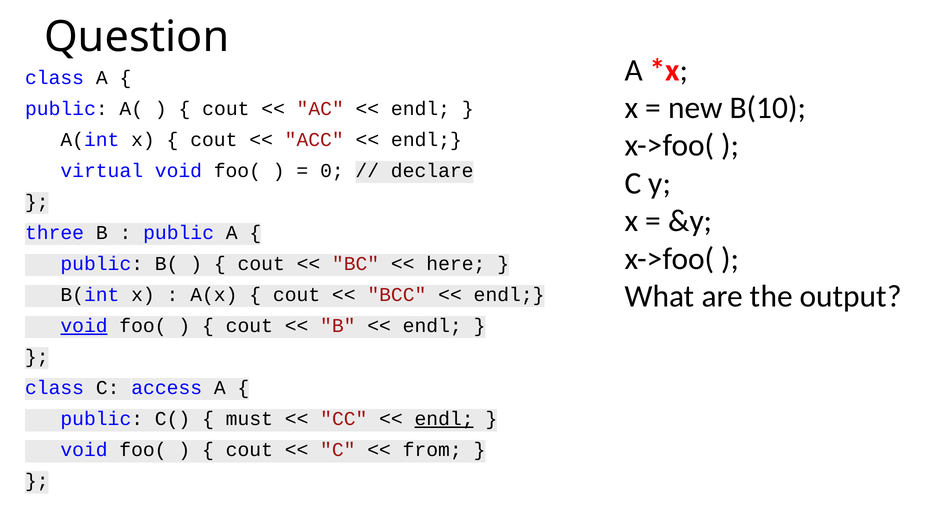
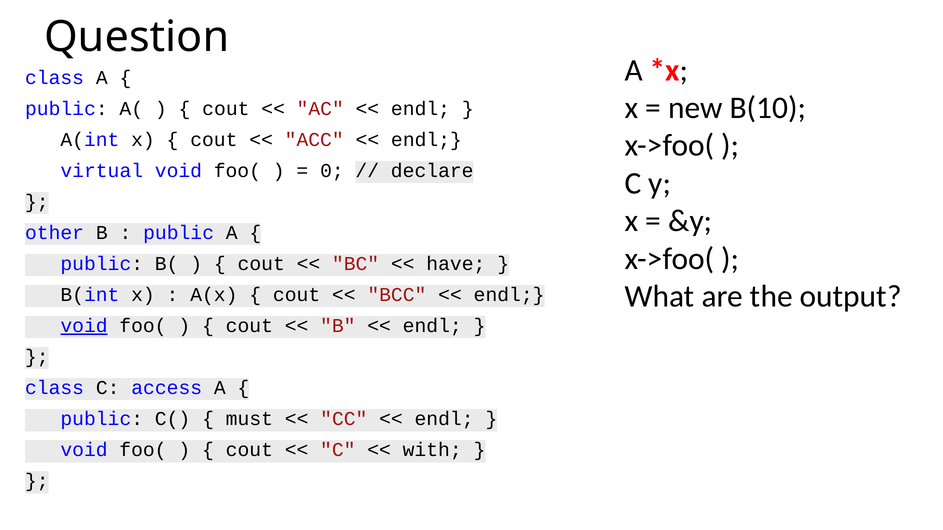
three: three -> other (55, 233)
here: here -> have (456, 264)
endl underline: present -> none (444, 419)
from: from -> with (432, 450)
